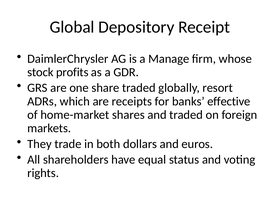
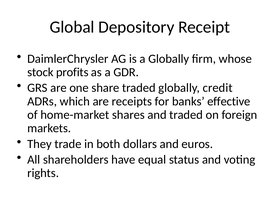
a Manage: Manage -> Globally (169, 59)
resort: resort -> credit (218, 88)
